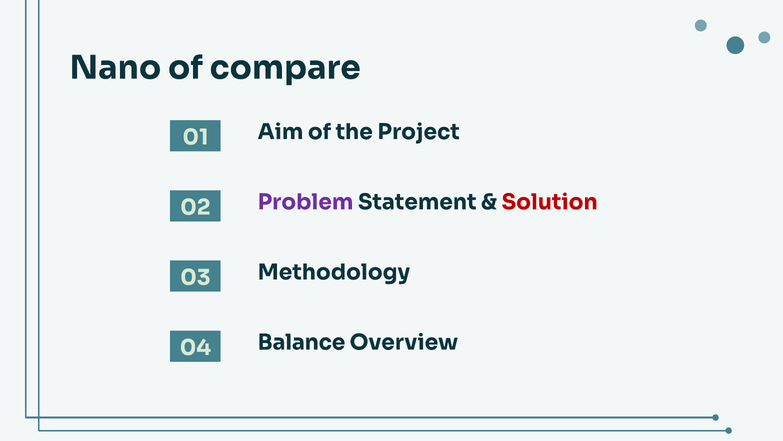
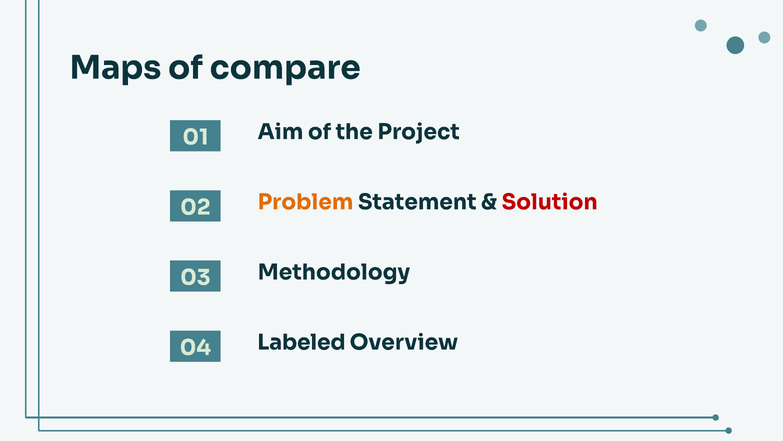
Nano: Nano -> Maps (115, 68)
Problem colour: purple -> orange (305, 202)
Balance: Balance -> Labeled (301, 342)
